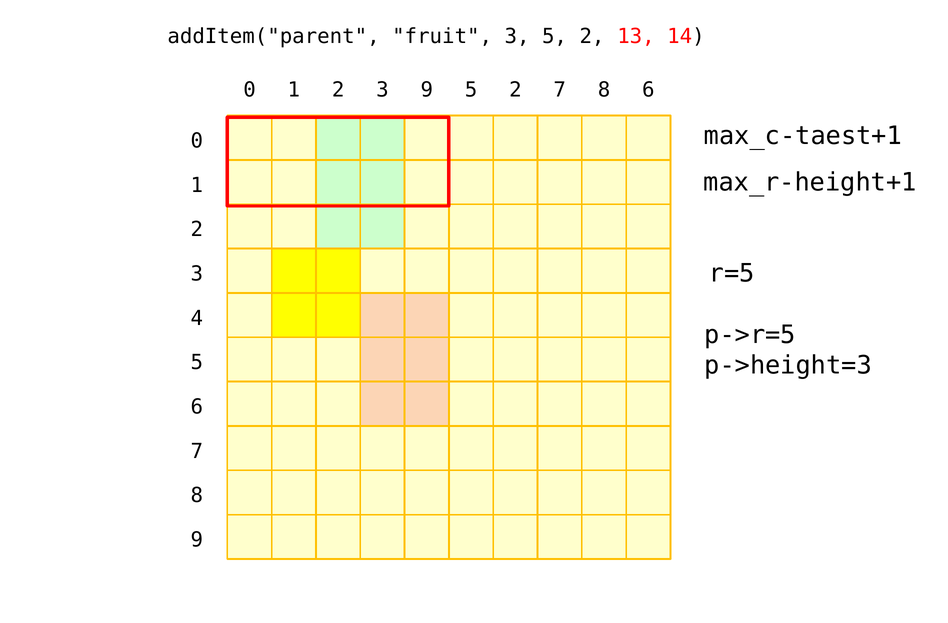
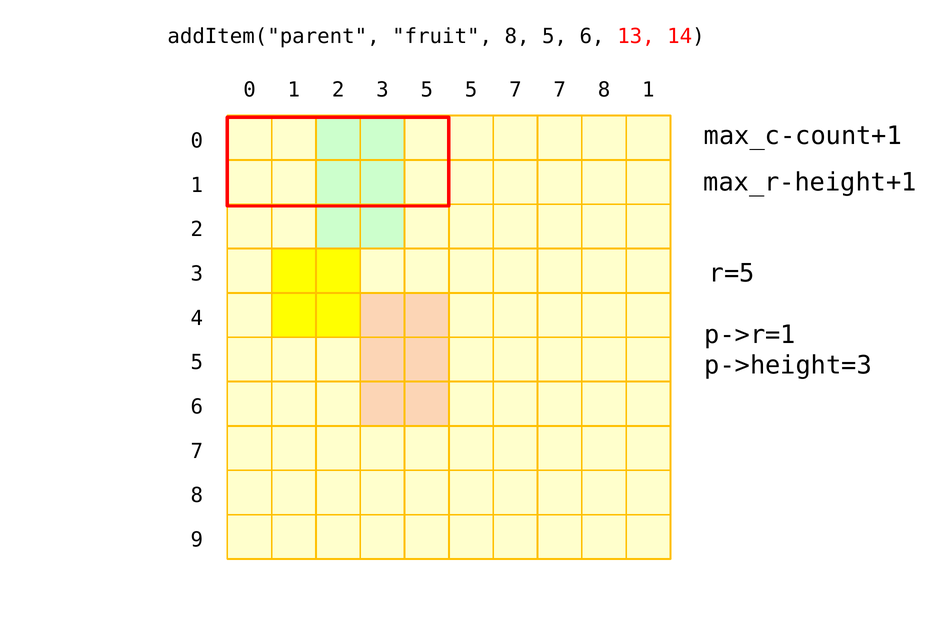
fruit 3: 3 -> 8 (517, 36)
2: 2 -> 6 (592, 36)
3 9: 9 -> 5 (427, 90)
2: 2 -> 7 (515, 90)
8 6: 6 -> 1 (648, 90)
max_c-taest+1: max_c-taest+1 -> max_c-count+1 (803, 136)
p->r=5: p->r=5 -> p->r=1 (750, 335)
